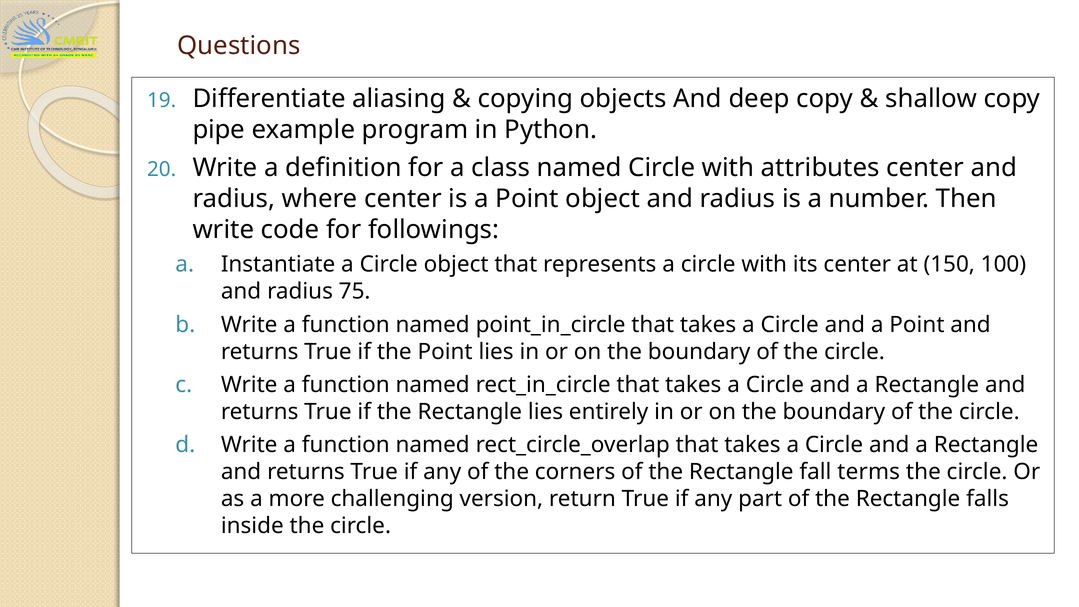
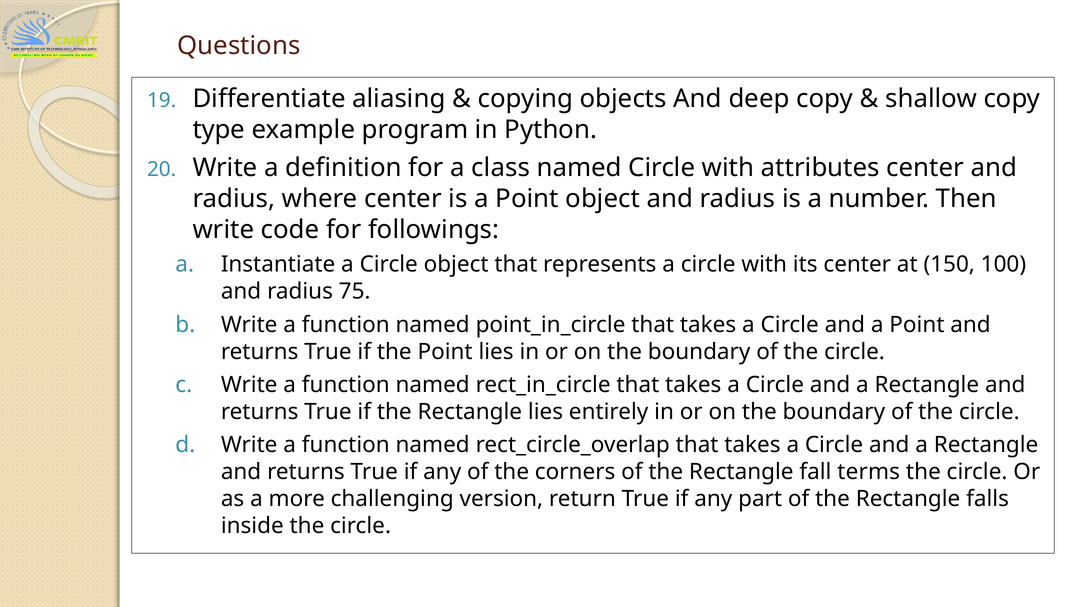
pipe: pipe -> type (219, 130)
